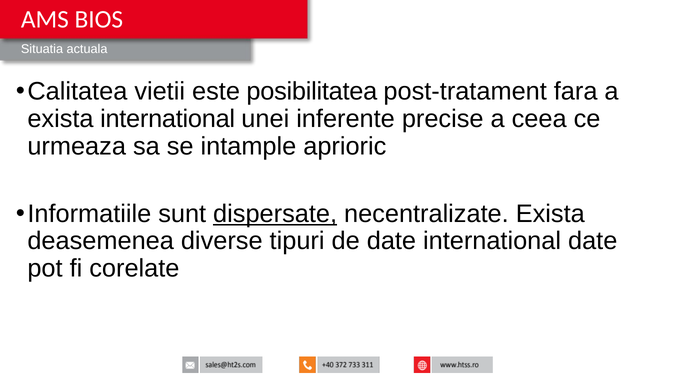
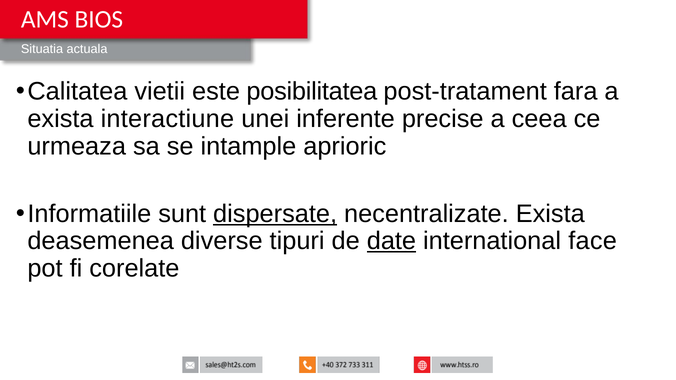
exista international: international -> interactiune (167, 119)
date underline: none -> present (391, 241)
international date: date -> face (593, 241)
